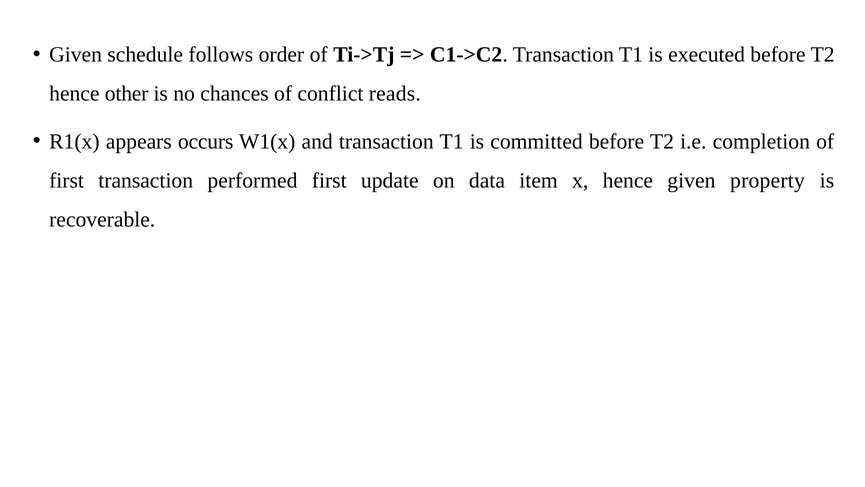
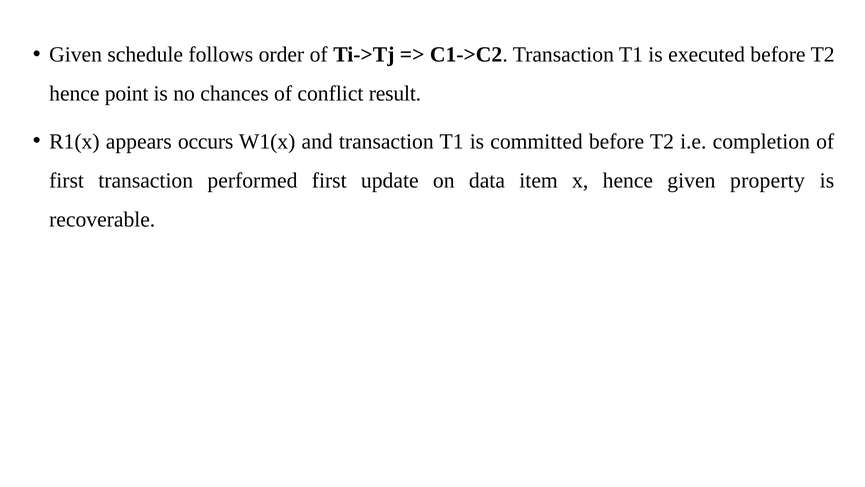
other: other -> point (127, 93)
reads: reads -> result (395, 93)
